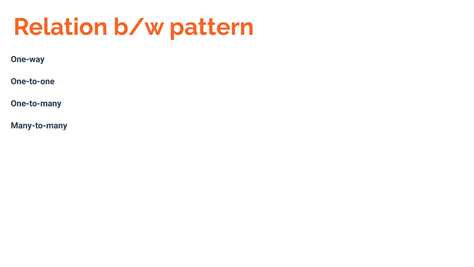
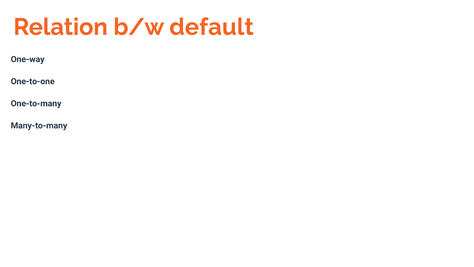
pattern: pattern -> default (212, 27)
